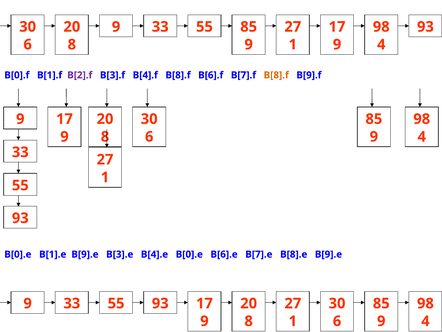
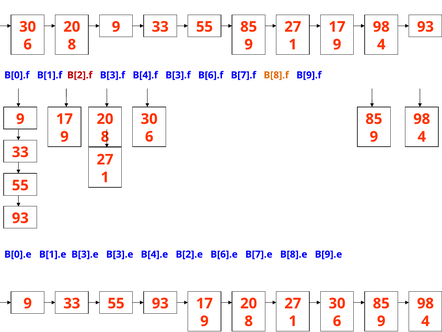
B[2].f colour: purple -> red (80, 75)
B[4].f B[8].f: B[8].f -> B[3].f (178, 75)
B[1].e B[9].e: B[9].e -> B[3].e (85, 254)
B[4].e B[0].e: B[0].e -> B[2].e (189, 254)
